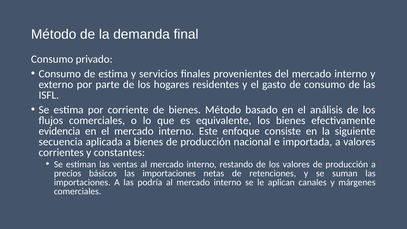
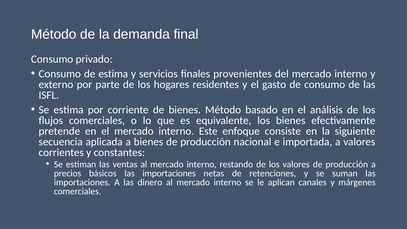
evidencia: evidencia -> pretende (59, 131)
podría: podría -> dinero (150, 182)
